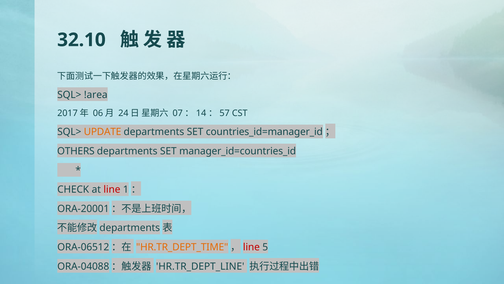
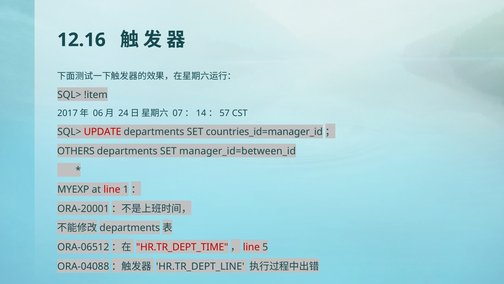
32.10: 32.10 -> 12.16 (81, 40)
!area: !area -> !item (96, 95)
UPDATE colour: orange -> red (103, 132)
manager_id=countries_id: manager_id=countries_id -> manager_id=between_id (238, 151)
CHECK: CHECK -> MYEXP (73, 189)
HR.TR_DEPT_TIME colour: orange -> red (182, 247)
